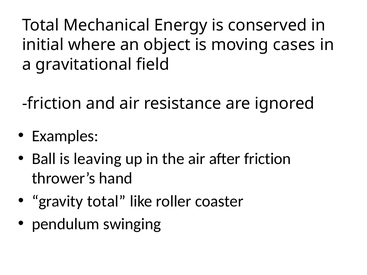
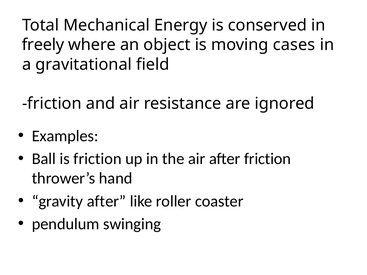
initial: initial -> freely (43, 45)
is leaving: leaving -> friction (98, 159)
gravity total: total -> after (106, 201)
